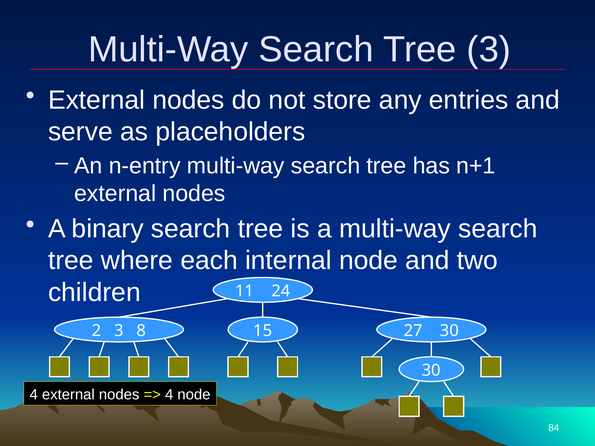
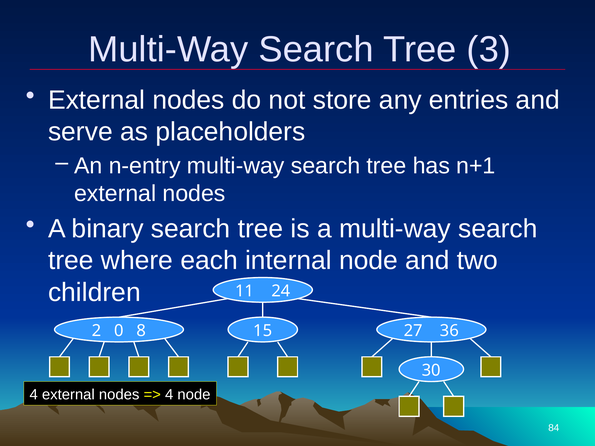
2 3: 3 -> 0 (119, 331)
27 30: 30 -> 36 (449, 331)
